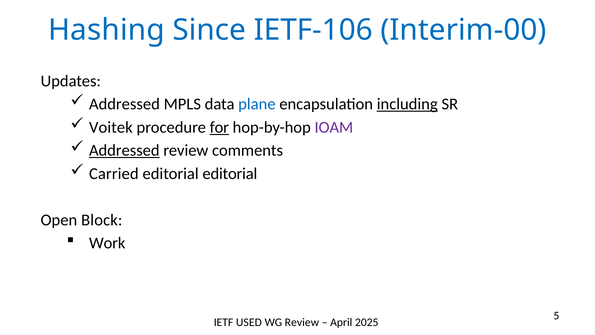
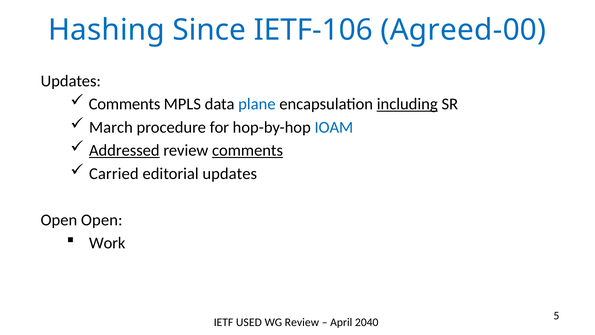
Interim-00: Interim-00 -> Agreed-00 (463, 30)
Addressed: Addressed -> Comments (125, 104)
Voitek: Voitek -> March (111, 127)
for underline: present -> none (219, 127)
IOAM colour: purple -> blue (334, 127)
comments underline: none -> present (248, 150)
editorial editorial: editorial -> updates (230, 173)
Open Block: Block -> Open (102, 220)
2025: 2025 -> 2040 (367, 322)
